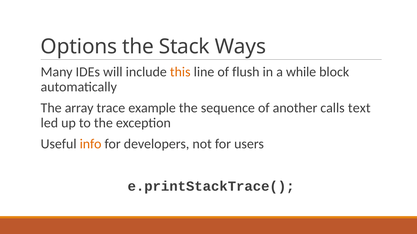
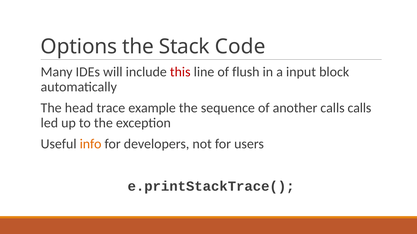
Ways: Ways -> Code (240, 47)
this colour: orange -> red (180, 72)
while: while -> input (301, 72)
array: array -> head (79, 108)
calls text: text -> calls (359, 108)
